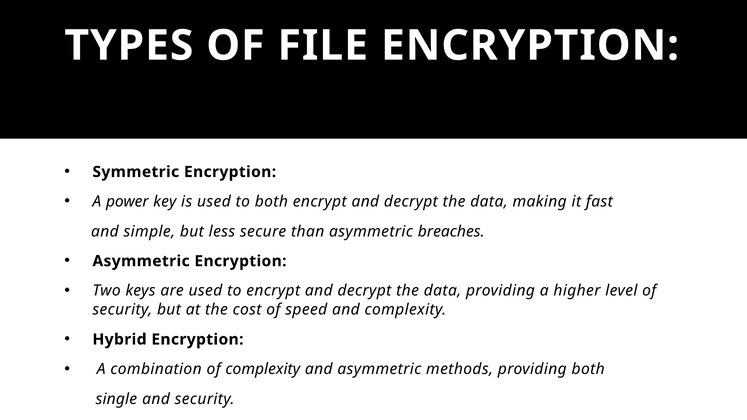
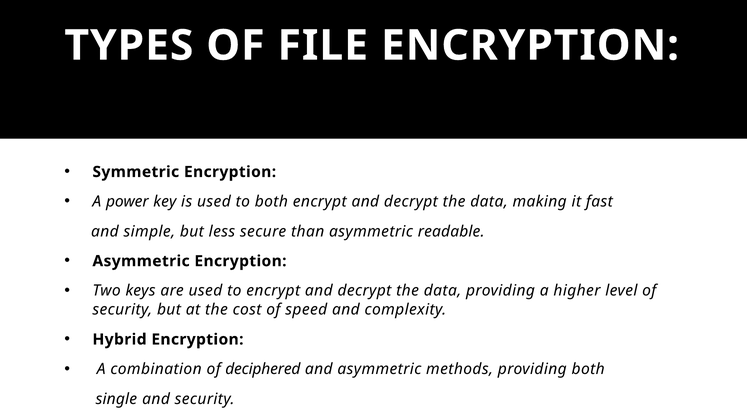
breaches: breaches -> readable (451, 231)
of complexity: complexity -> deciphered (263, 369)
